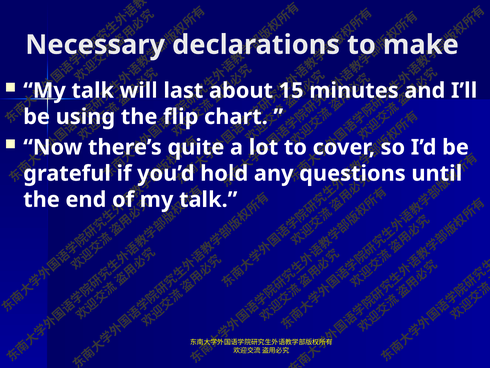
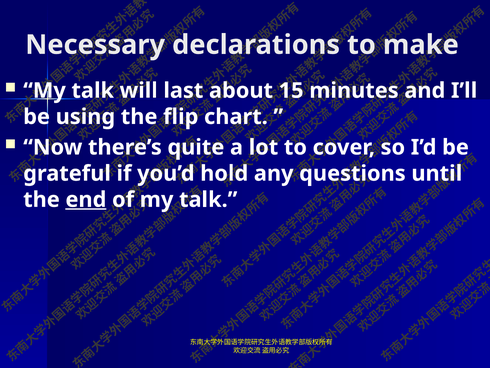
end underline: none -> present (86, 199)
